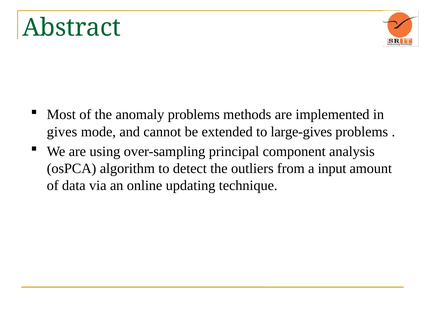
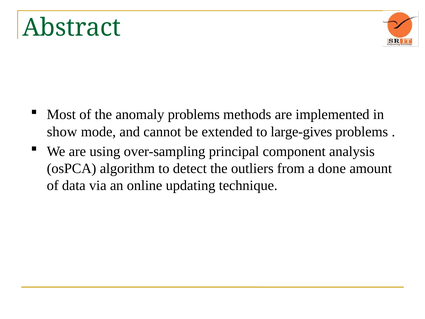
gives: gives -> show (62, 132)
input: input -> done (332, 168)
